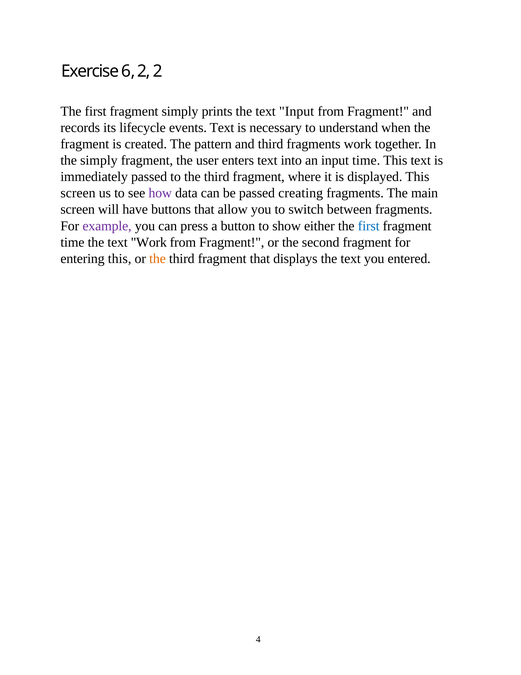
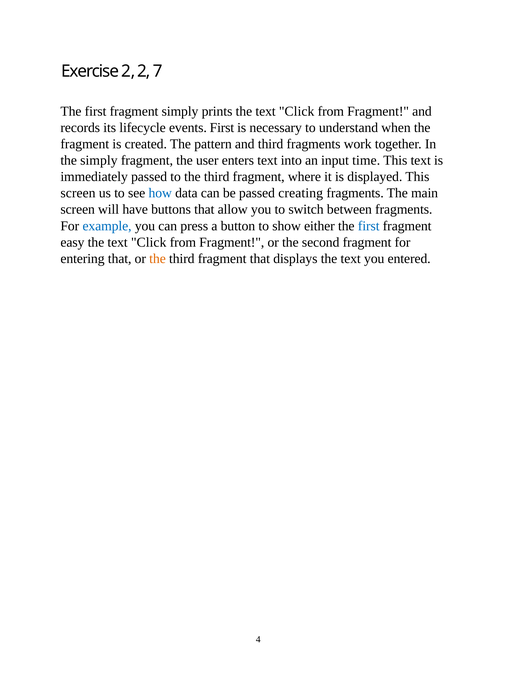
Exercise 6: 6 -> 2 (128, 71)
2 2: 2 -> 7 (158, 71)
prints the text Input: Input -> Click (297, 111)
events Text: Text -> First (222, 128)
how colour: purple -> blue (160, 193)
example colour: purple -> blue (107, 226)
time: time -> easy (72, 242)
Work: Work -> Click (149, 242)
entering this: this -> that (120, 258)
